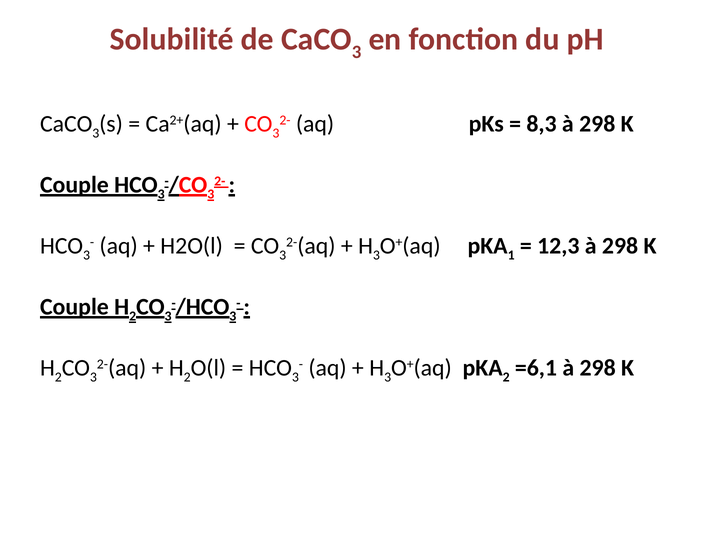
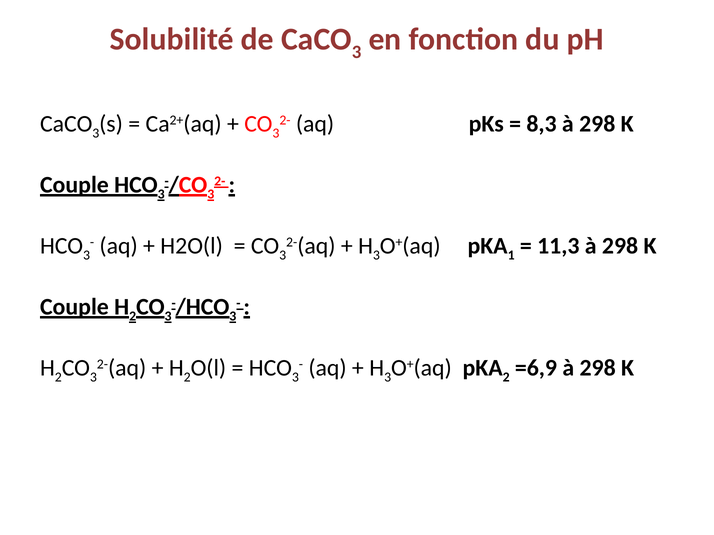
12,3: 12,3 -> 11,3 (558, 246)
=6,1: =6,1 -> =6,9 (536, 368)
